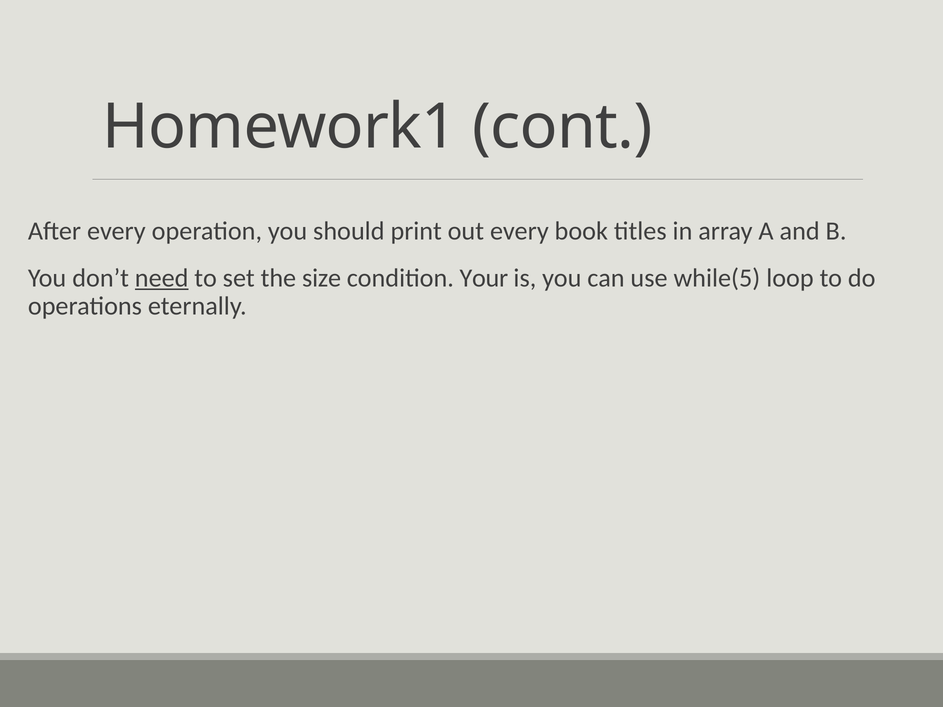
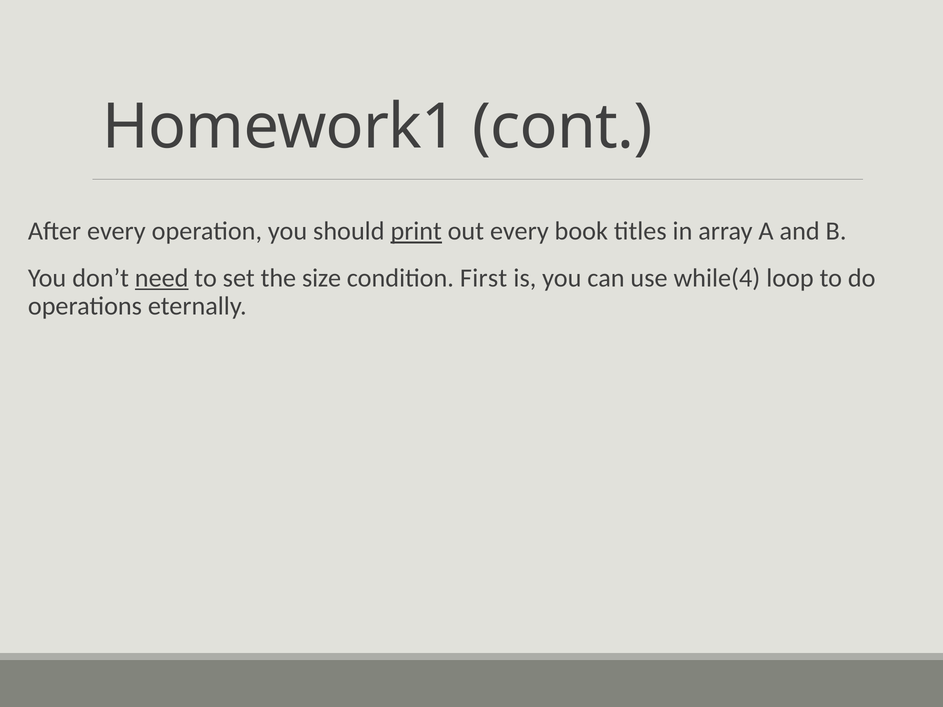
print underline: none -> present (416, 231)
Your: Your -> First (484, 278)
while(5: while(5 -> while(4 (717, 278)
